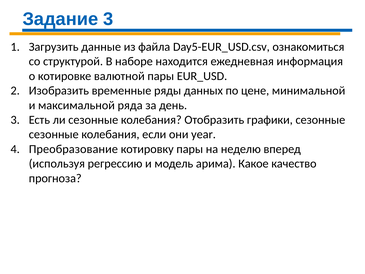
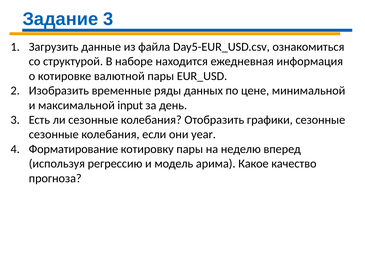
ряда: ряда -> input (130, 105)
Преобразование: Преобразование -> Форматирование (73, 149)
